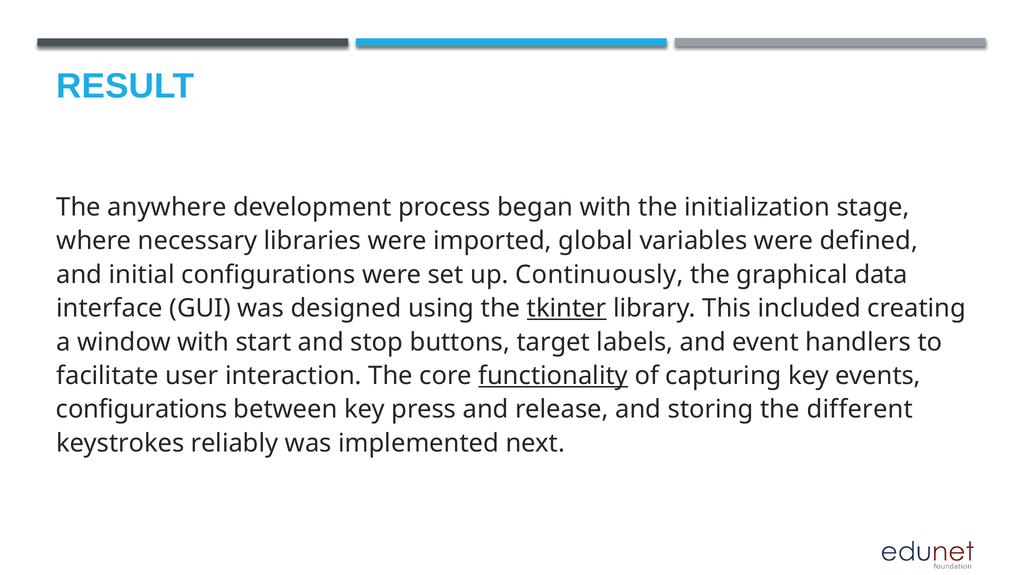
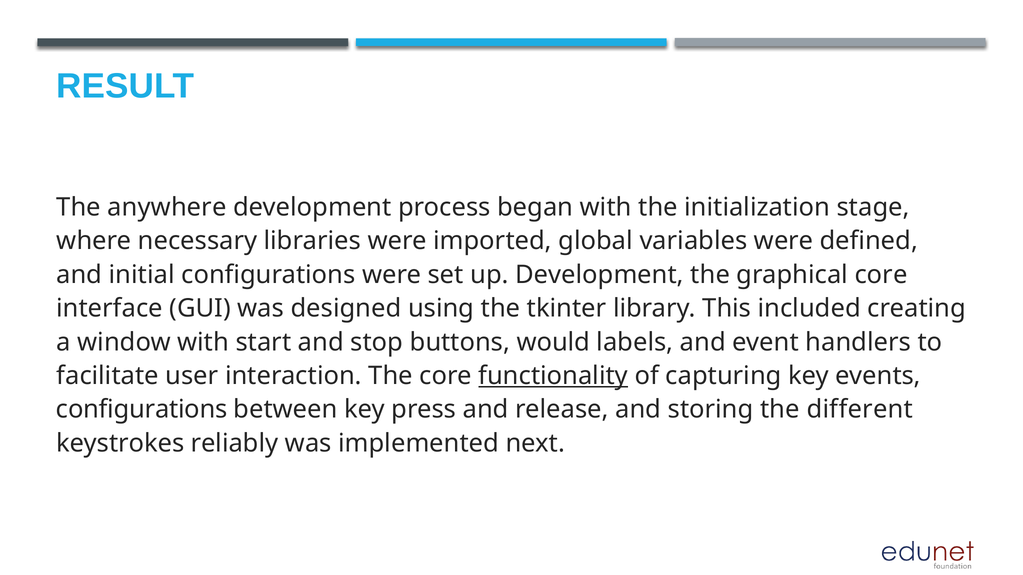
up Continuously: Continuously -> Development (600, 275)
graphical data: data -> core (881, 275)
tkinter underline: present -> none (567, 309)
target: target -> would (553, 342)
